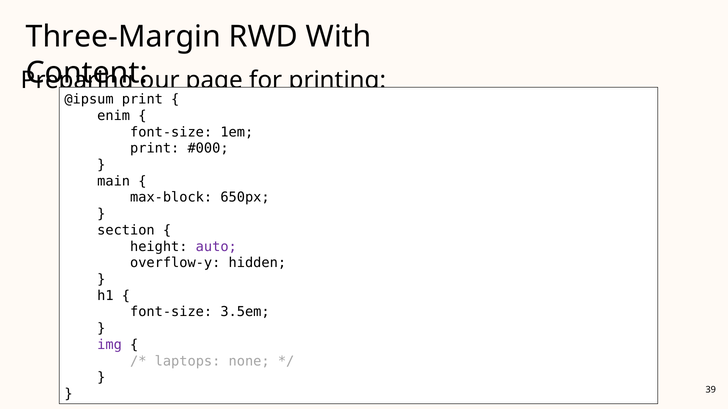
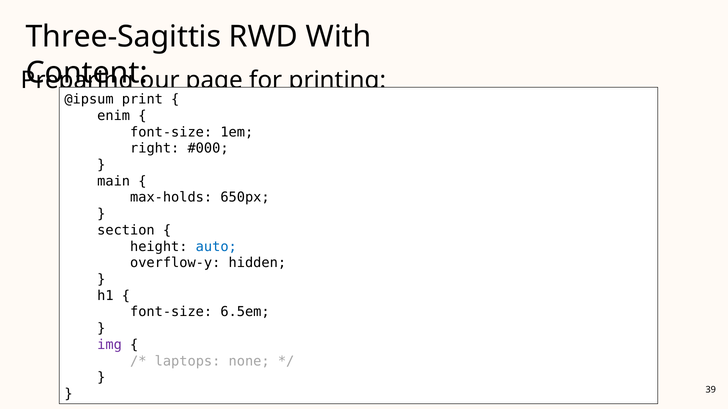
Three-Margin: Three-Margin -> Three-Sagittis (123, 37)
print: print -> right (155, 149)
max-block: max-block -> max-holds (171, 198)
auto colour: purple -> blue (216, 247)
3.5em: 3.5em -> 6.5em (245, 312)
